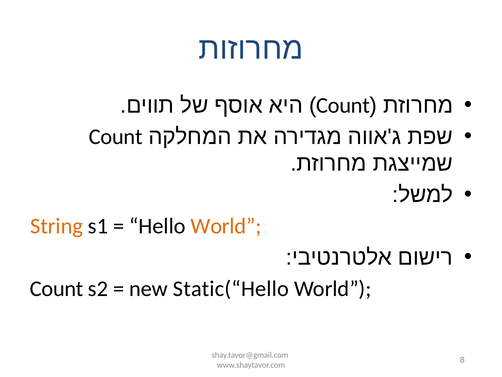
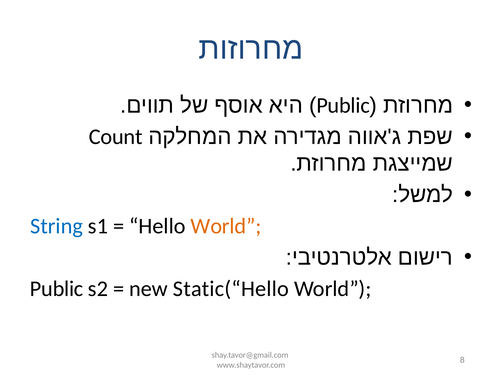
Count: Count -> Public (343, 105)
String colour: orange -> blue (57, 226)
Count: Count -> Public (57, 288)
